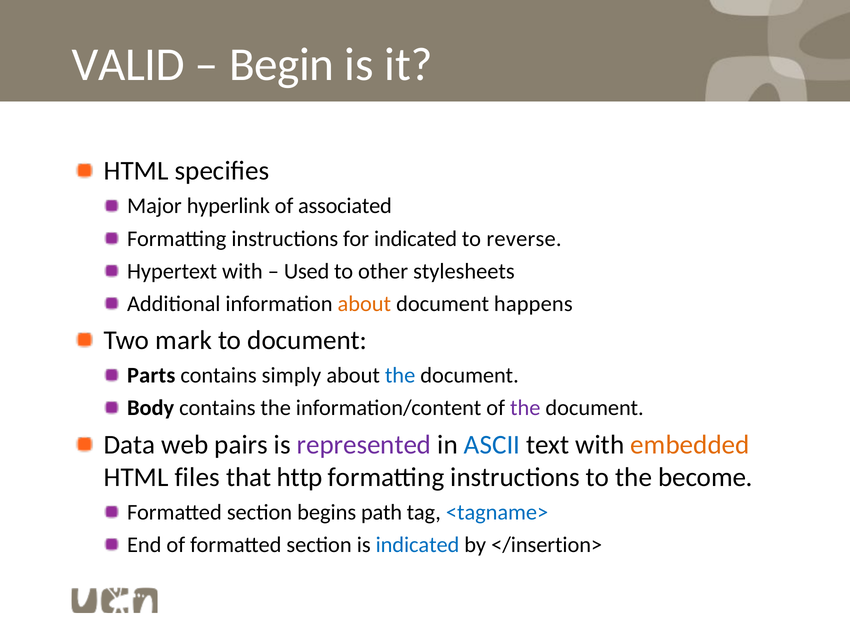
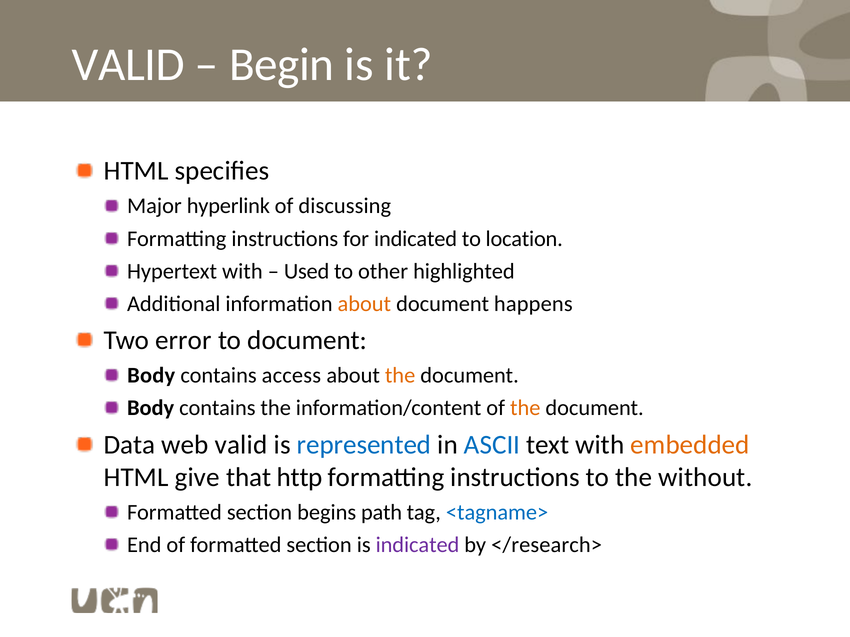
associated: associated -> discussing (345, 206)
reverse: reverse -> location (524, 239)
stylesheets: stylesheets -> highlighted (464, 271)
mark: mark -> error (184, 341)
Parts: Parts -> Body (151, 376)
simply: simply -> access (291, 376)
the colour: blue -> orange (400, 376)
the colour: purple -> orange (525, 408)
web pairs: pairs -> valid (241, 445)
represented colour: purple -> blue (364, 445)
files: files -> give (197, 477)
become: become -> without (705, 477)
indicated colour: blue -> purple (418, 545)
</insertion>: </insertion> -> </research> (547, 545)
